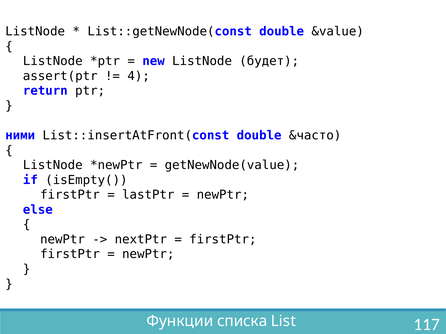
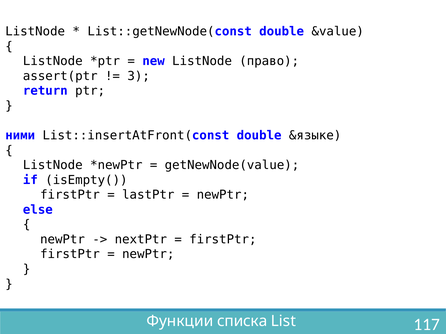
будет: будет -> право (269, 61)
4: 4 -> 3 (139, 76)
&часто: &часто -> &языке (315, 136)
